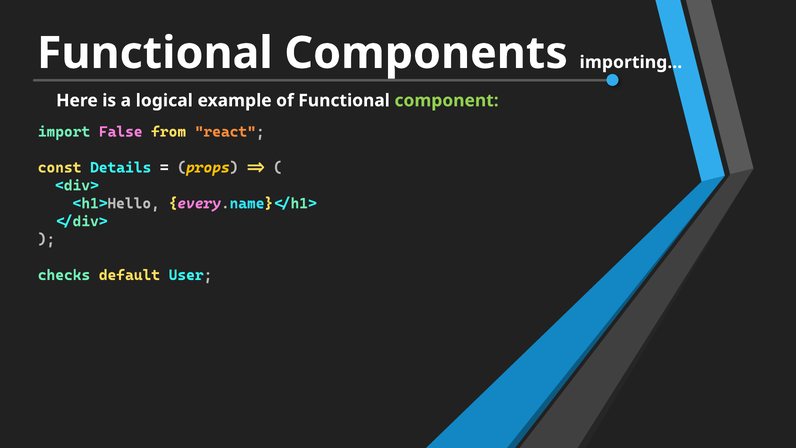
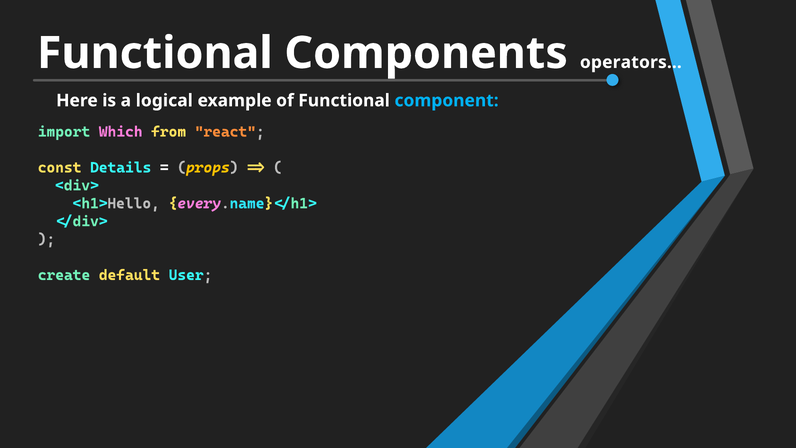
importing…: importing… -> operators… (631, 62)
component colour: light green -> light blue (447, 100)
False: False -> Which (121, 132)
checks: checks -> create (64, 275)
